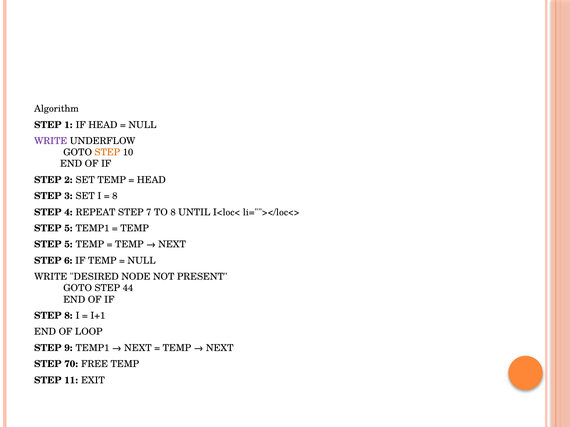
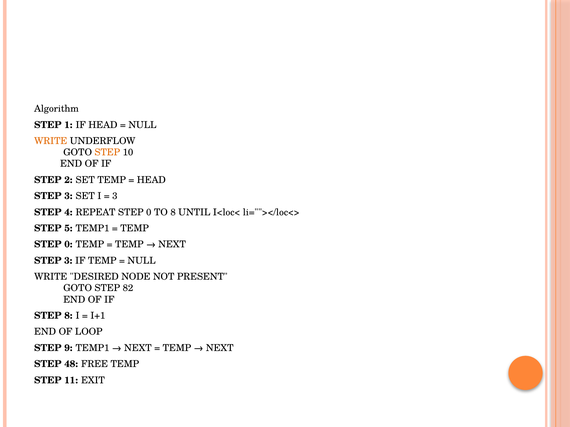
WRITE colour: purple -> orange (51, 141)
8: 8 -> 3 (115, 196)
REPEAT STEP 7: 7 -> 0 (149, 213)
5: 5 -> 0 (68, 245)
6: 6 -> 3 (68, 261)
44: 44 -> 82 (128, 289)
70: 70 -> 48 (71, 365)
